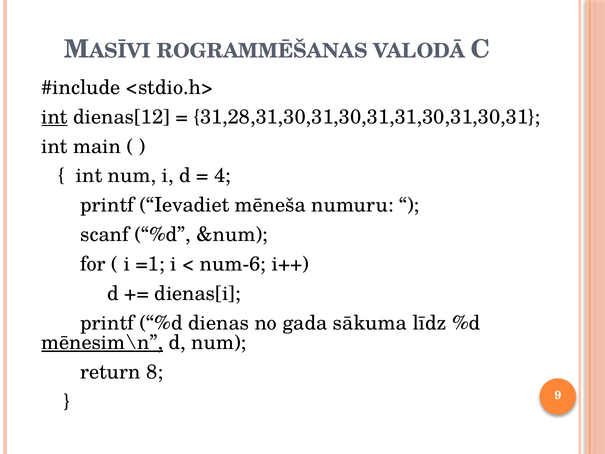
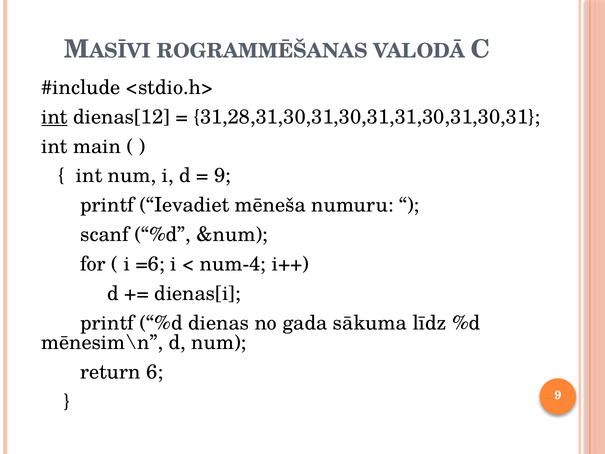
4: 4 -> 9 (223, 176)
=1: =1 -> =6 (150, 264)
num-6: num-6 -> num-4 (233, 264)
mēnesim\n underline: present -> none (102, 342)
8: 8 -> 6 (155, 372)
